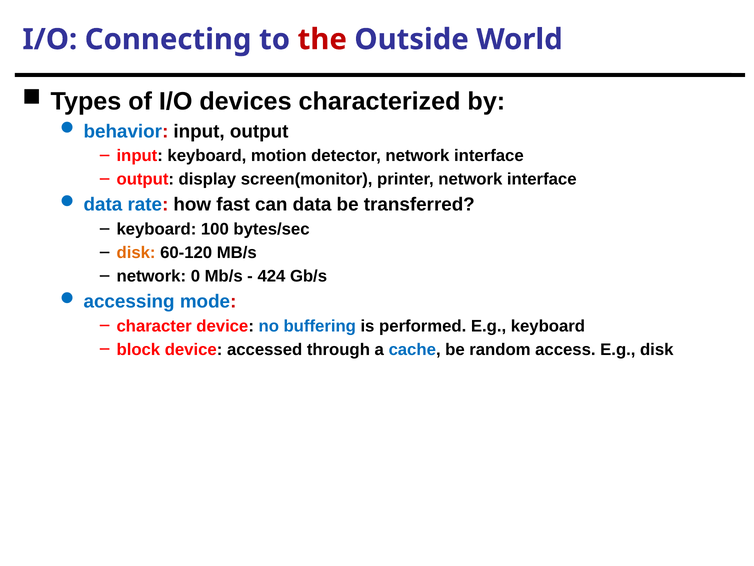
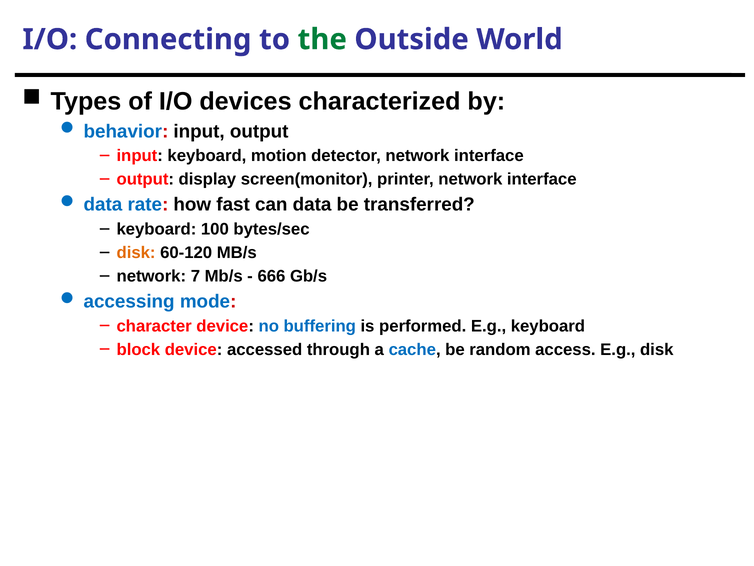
the colour: red -> green (322, 39)
0: 0 -> 7 (195, 276)
424: 424 -> 666 (271, 276)
